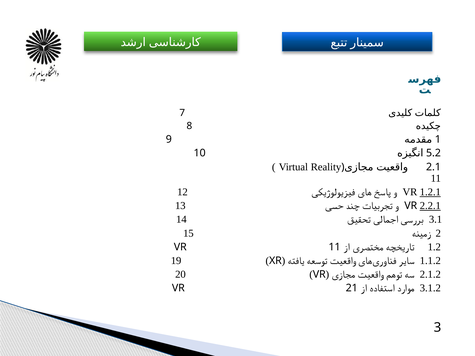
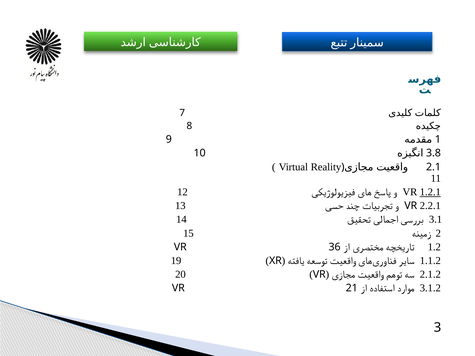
5.2: 5.2 -> 3.8 (433, 153)
2.2.1 underline: present -> none (430, 206)
VR 11: 11 -> 36 (335, 247)
